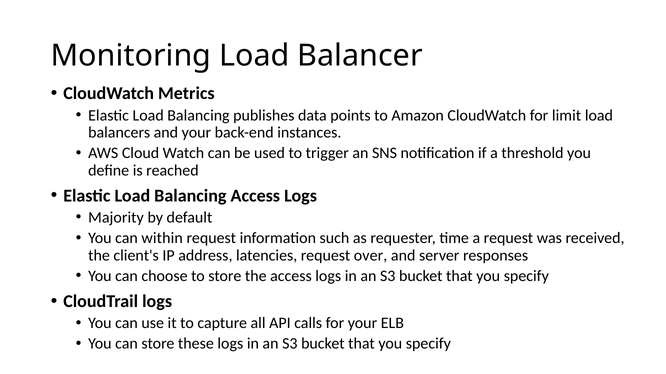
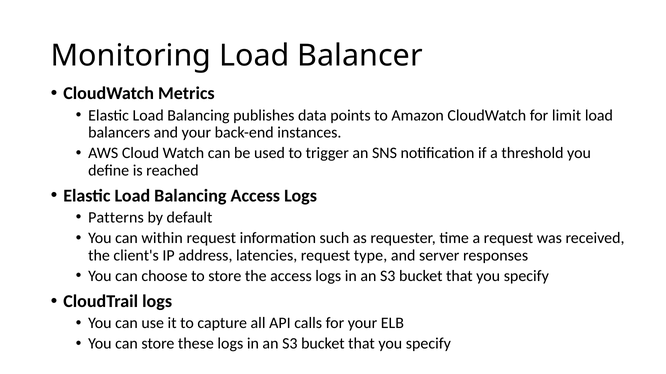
Majority: Majority -> Patterns (116, 218)
over: over -> type (371, 256)
